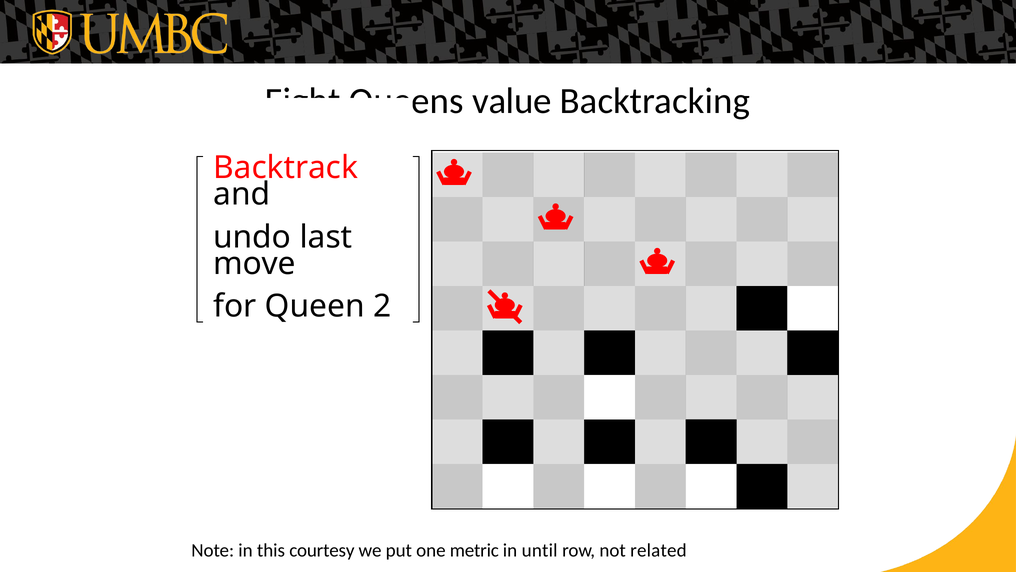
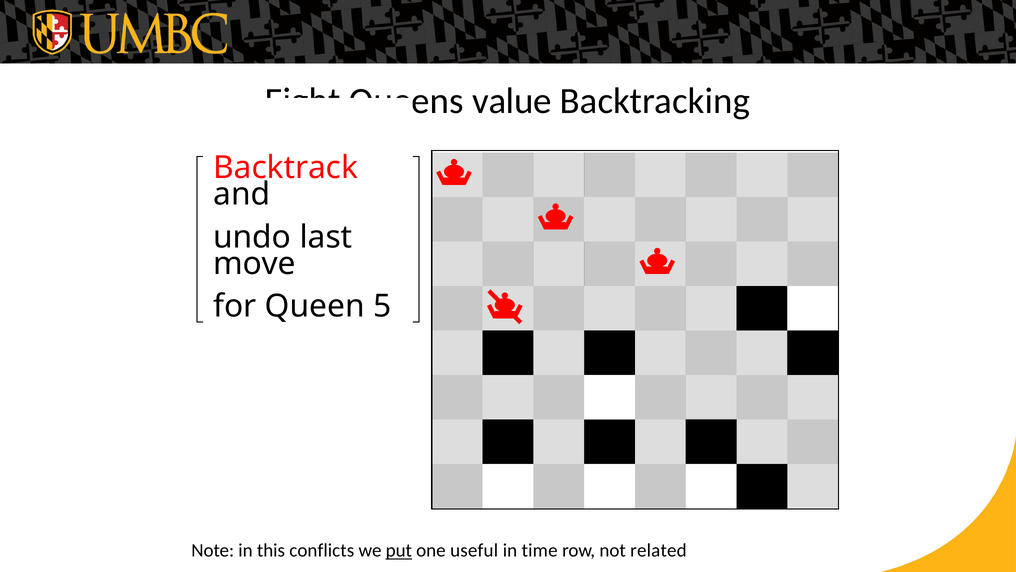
2: 2 -> 5 (382, 306)
courtesy: courtesy -> conflicts (322, 550)
put underline: none -> present (399, 550)
metric: metric -> useful (474, 550)
until: until -> time (540, 550)
